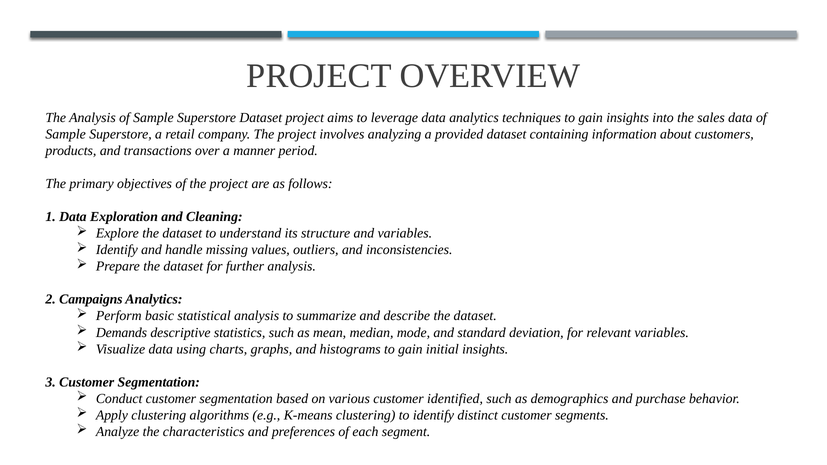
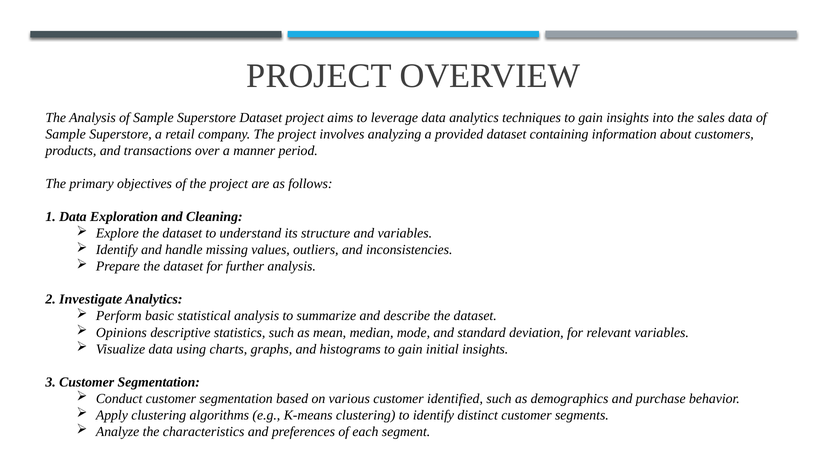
Campaigns: Campaigns -> Investigate (91, 300)
Demands: Demands -> Opinions (121, 333)
